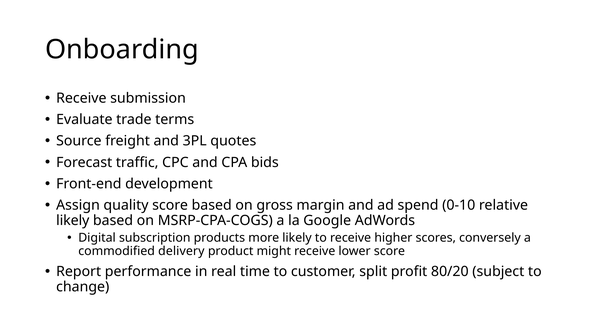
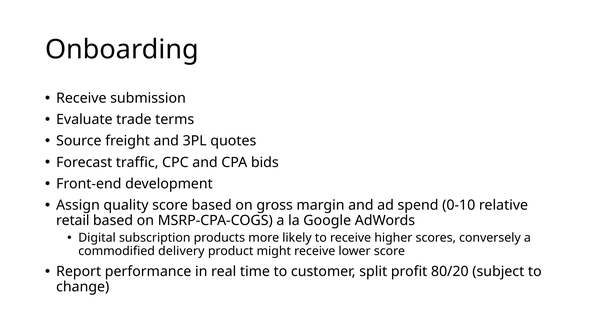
likely: likely -> retail (73, 221)
